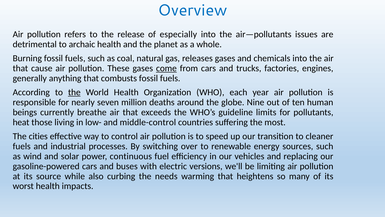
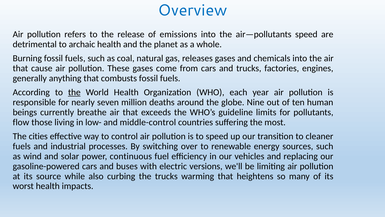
especially: especially -> emissions (178, 34)
air—pollutants issues: issues -> speed (306, 34)
come underline: present -> none (166, 68)
heat: heat -> flow (21, 122)
the needs: needs -> trucks (166, 176)
